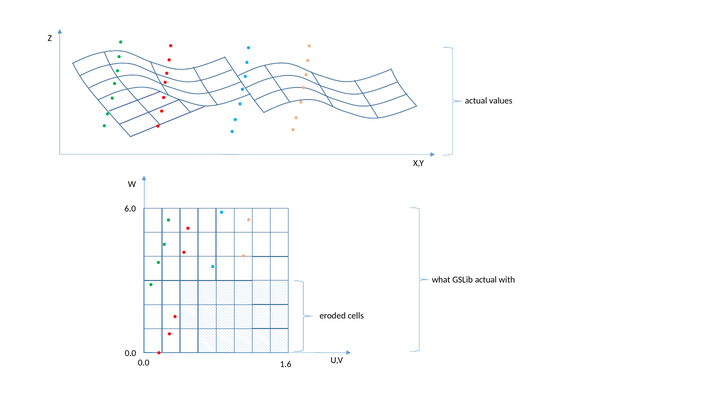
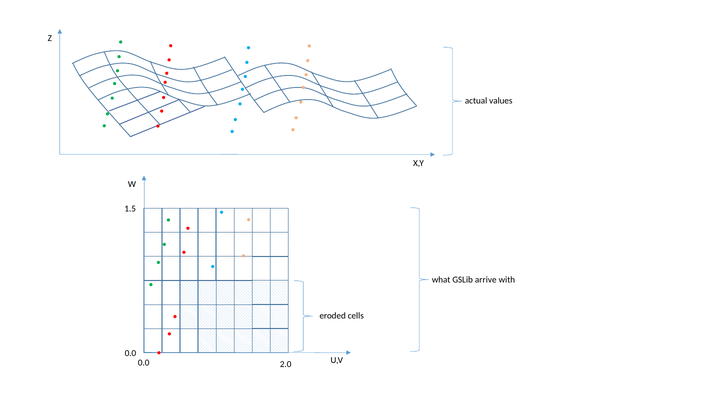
6.0: 6.0 -> 1.5 (130, 209)
GSLib actual: actual -> arrive (486, 280)
1.6: 1.6 -> 2.0 (286, 365)
